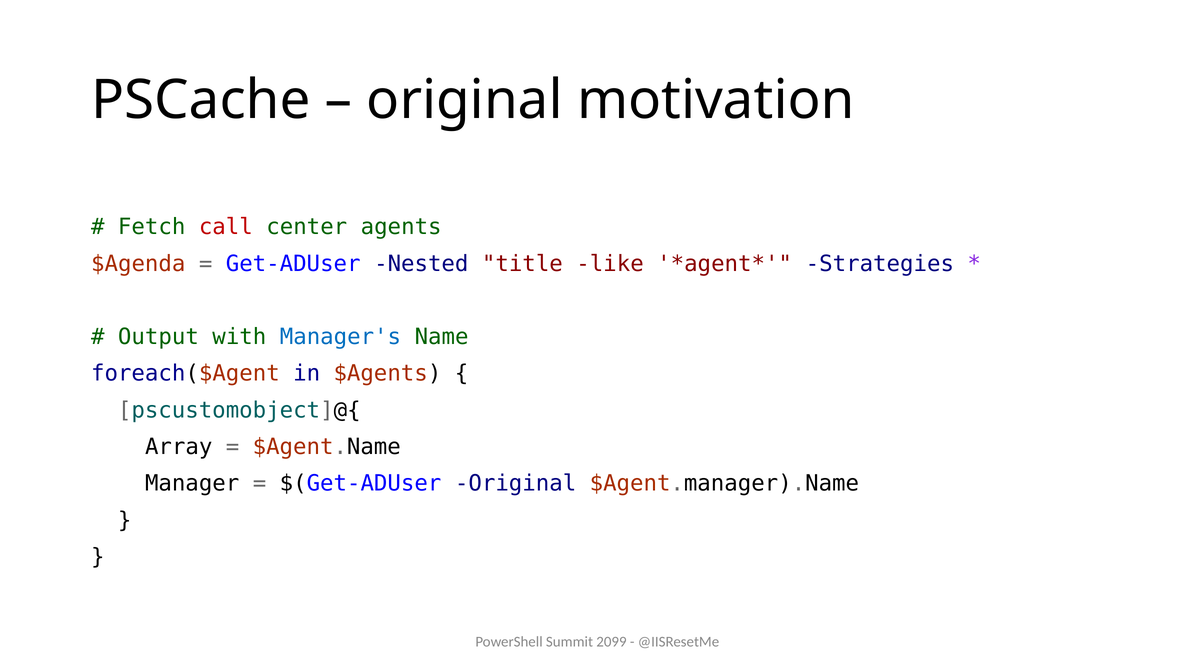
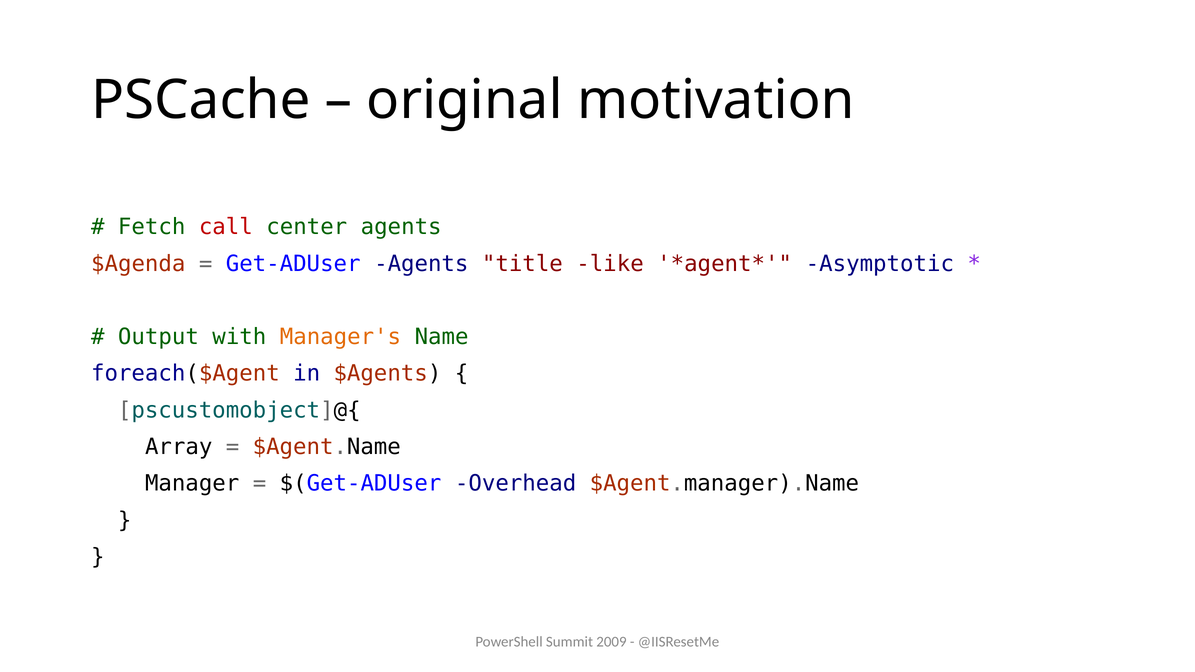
Get-ADUser Nested: Nested -> Agents (421, 264)
Strategies: Strategies -> Asymptotic (880, 264)
Manager's colour: blue -> orange (340, 337)
$(Get-ADUser Original: Original -> Overhead (516, 484)
2099: 2099 -> 2009 (611, 642)
